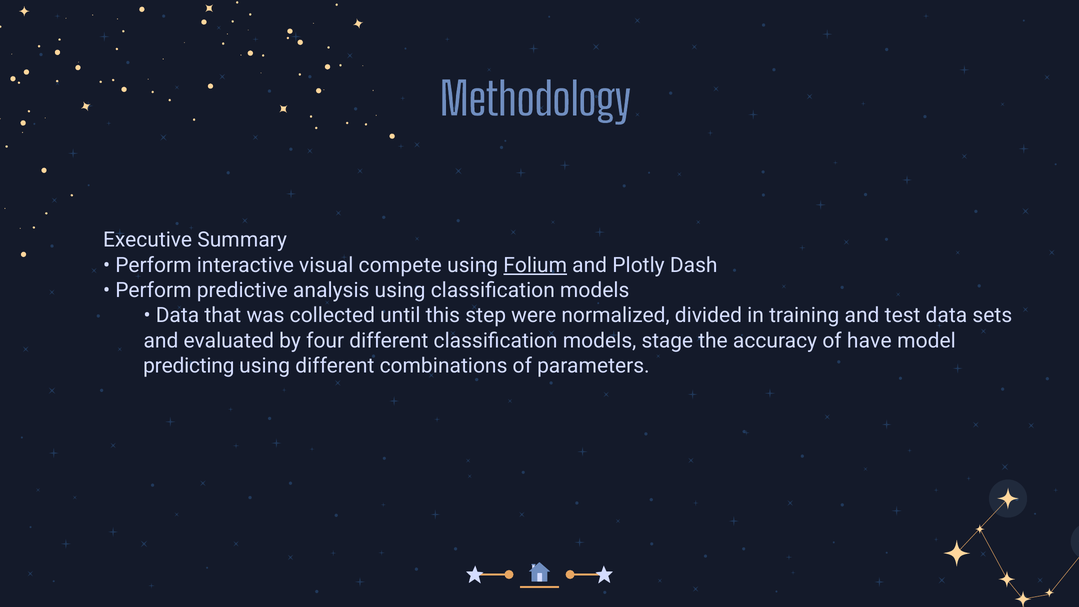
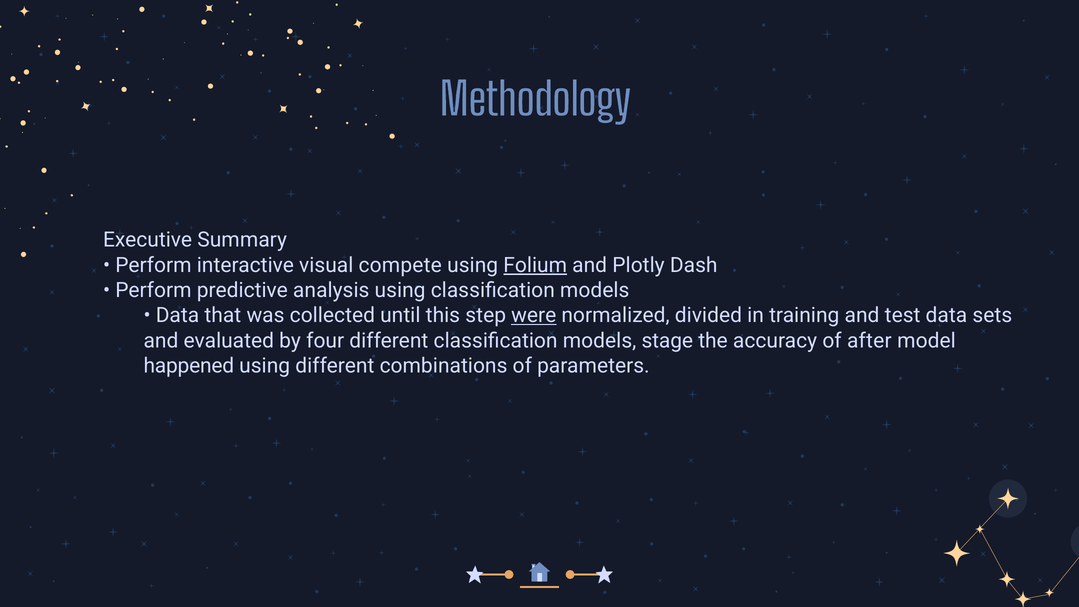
were underline: none -> present (534, 316)
have: have -> after (869, 341)
predicting: predicting -> happened (189, 366)
